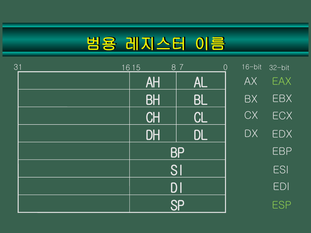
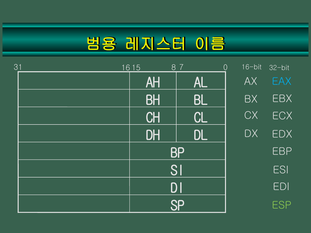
EAX colour: light green -> light blue (282, 82)
